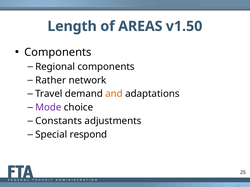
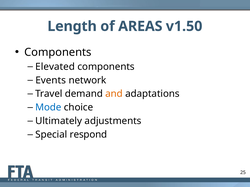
Regional: Regional -> Elevated (55, 67)
Rather: Rather -> Events (51, 80)
Mode colour: purple -> blue (48, 108)
Constants: Constants -> Ultimately (59, 121)
